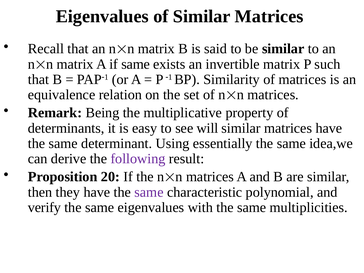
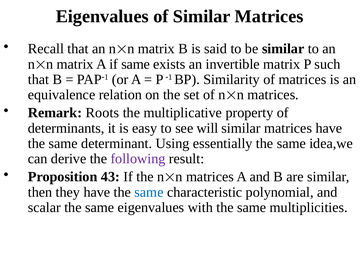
Being: Being -> Roots (102, 113)
20: 20 -> 43 (110, 177)
same colour: purple -> blue (149, 192)
verify: verify -> scalar (44, 207)
